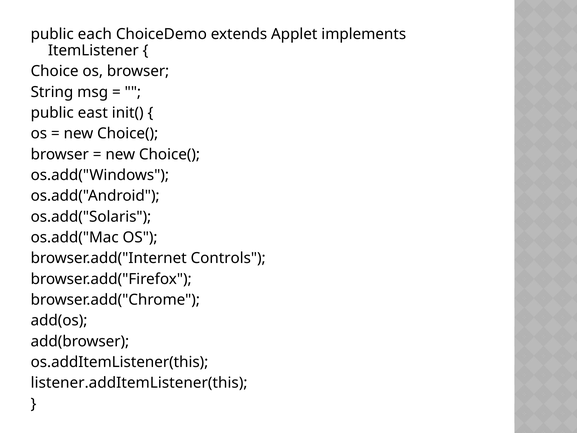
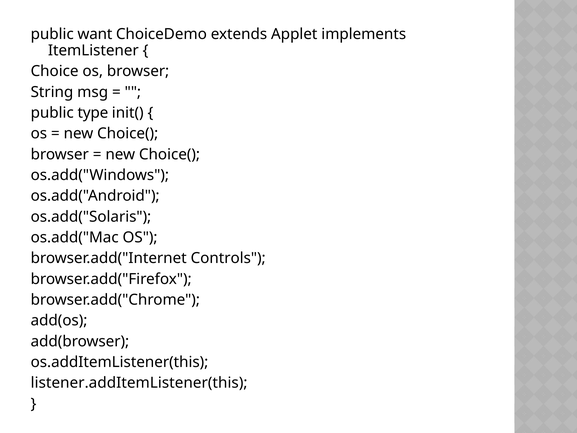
each: each -> want (95, 34)
east: east -> type (93, 113)
